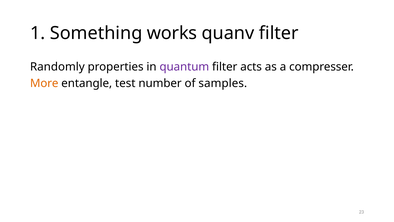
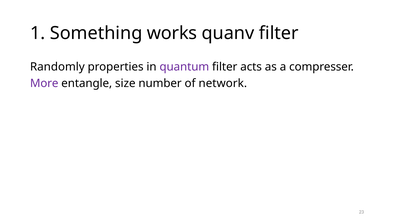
More colour: orange -> purple (44, 83)
test: test -> size (125, 83)
samples: samples -> network (223, 83)
